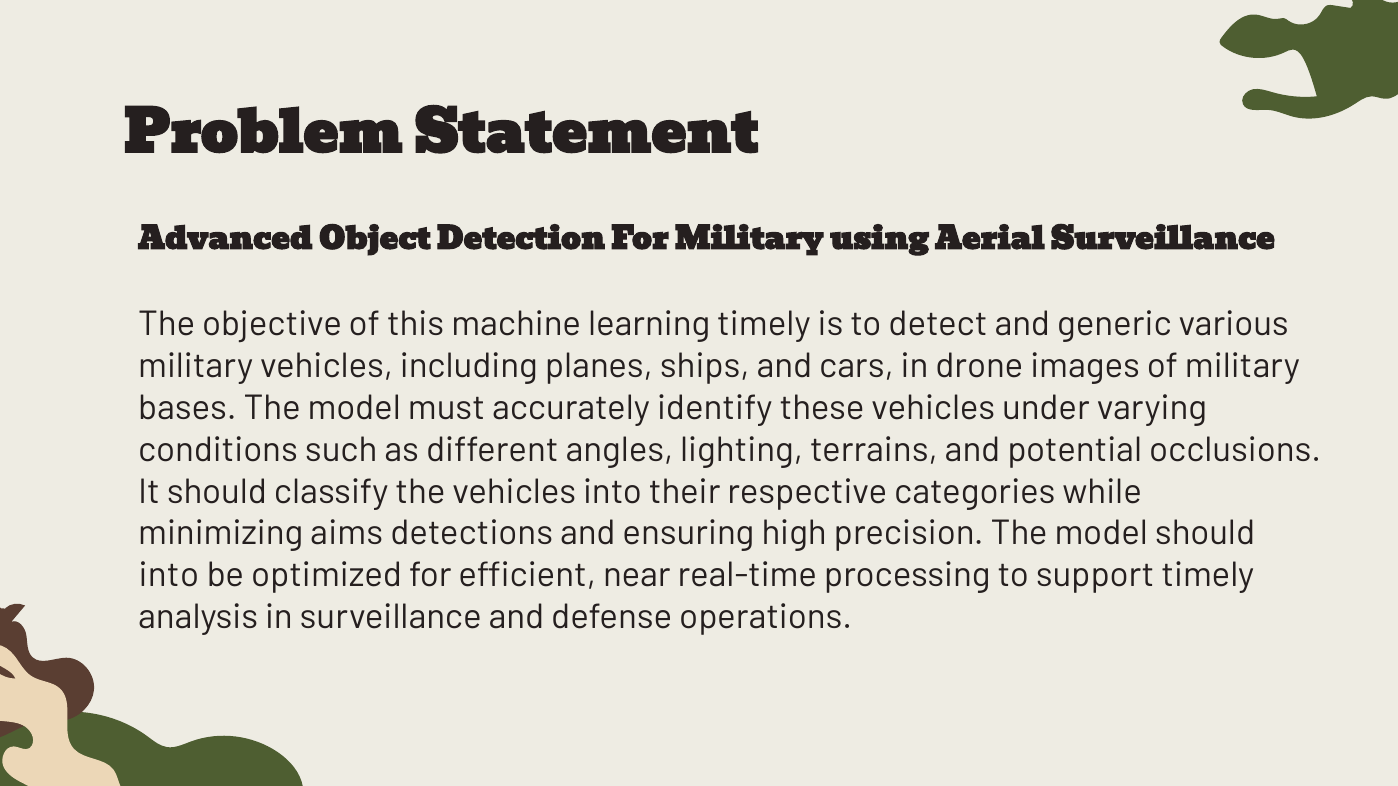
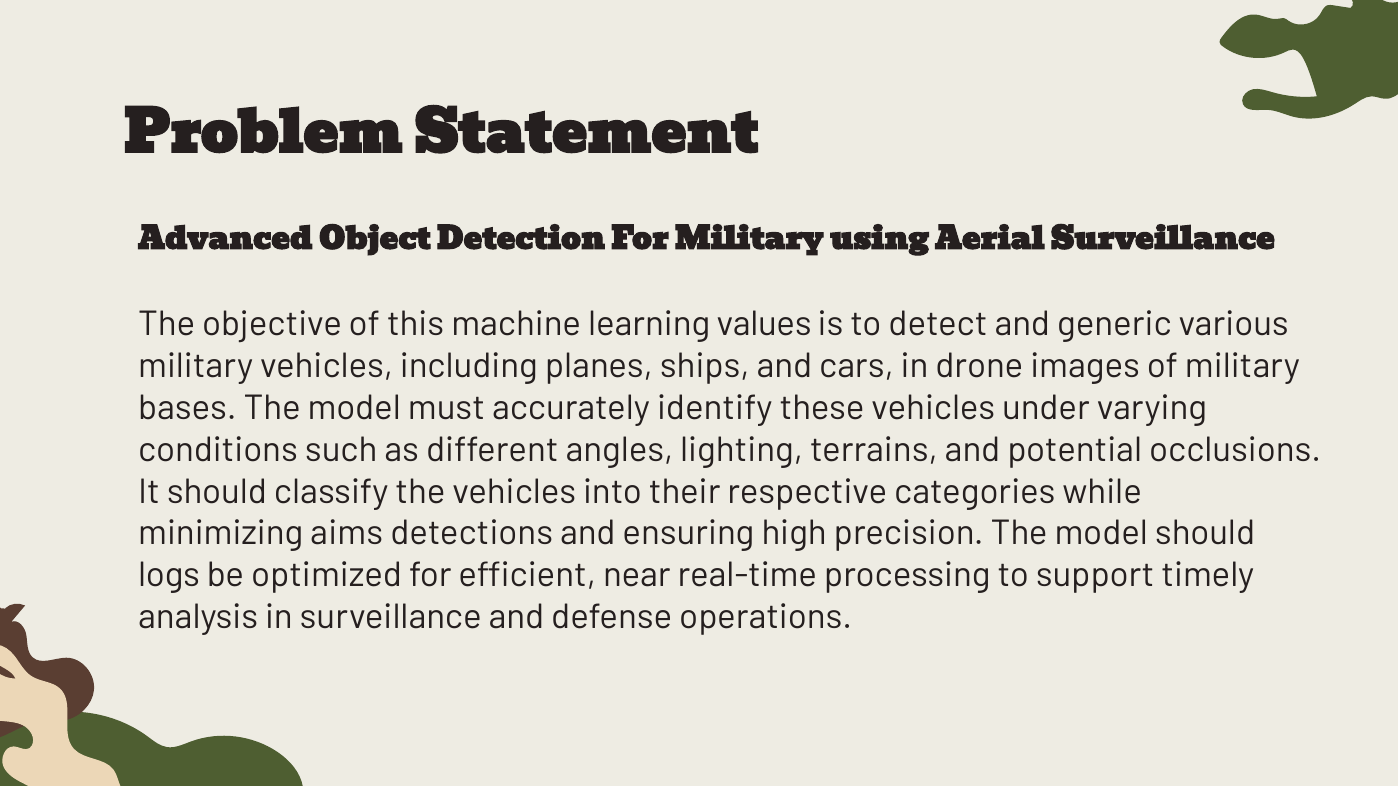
learning timely: timely -> values (764, 324)
into: into -> logs (169, 576)
